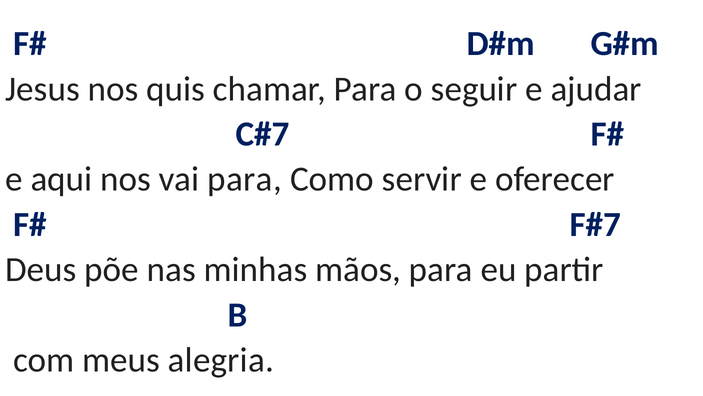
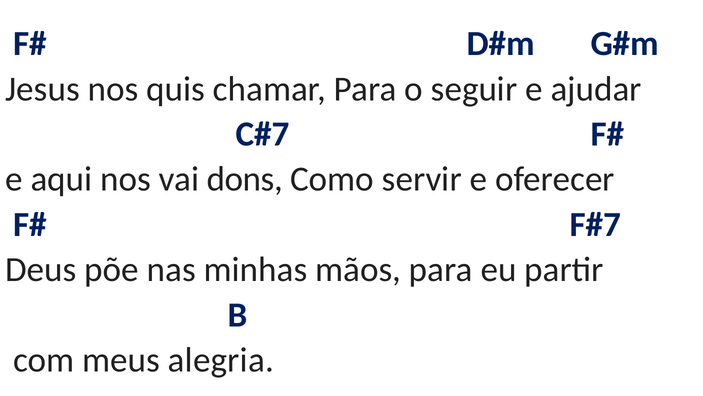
vai para: para -> dons (245, 179)
